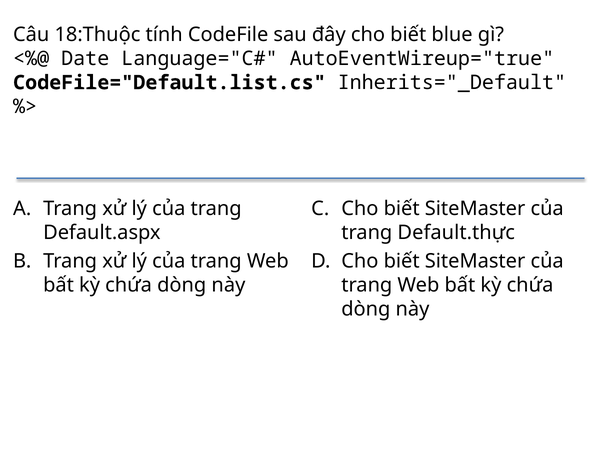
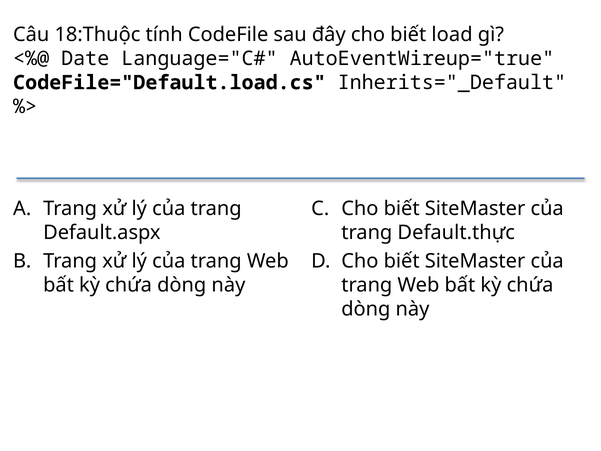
blue: blue -> load (452, 34)
CodeFile="Default.list.cs: CodeFile="Default.list.cs -> CodeFile="Default.load.cs (169, 83)
